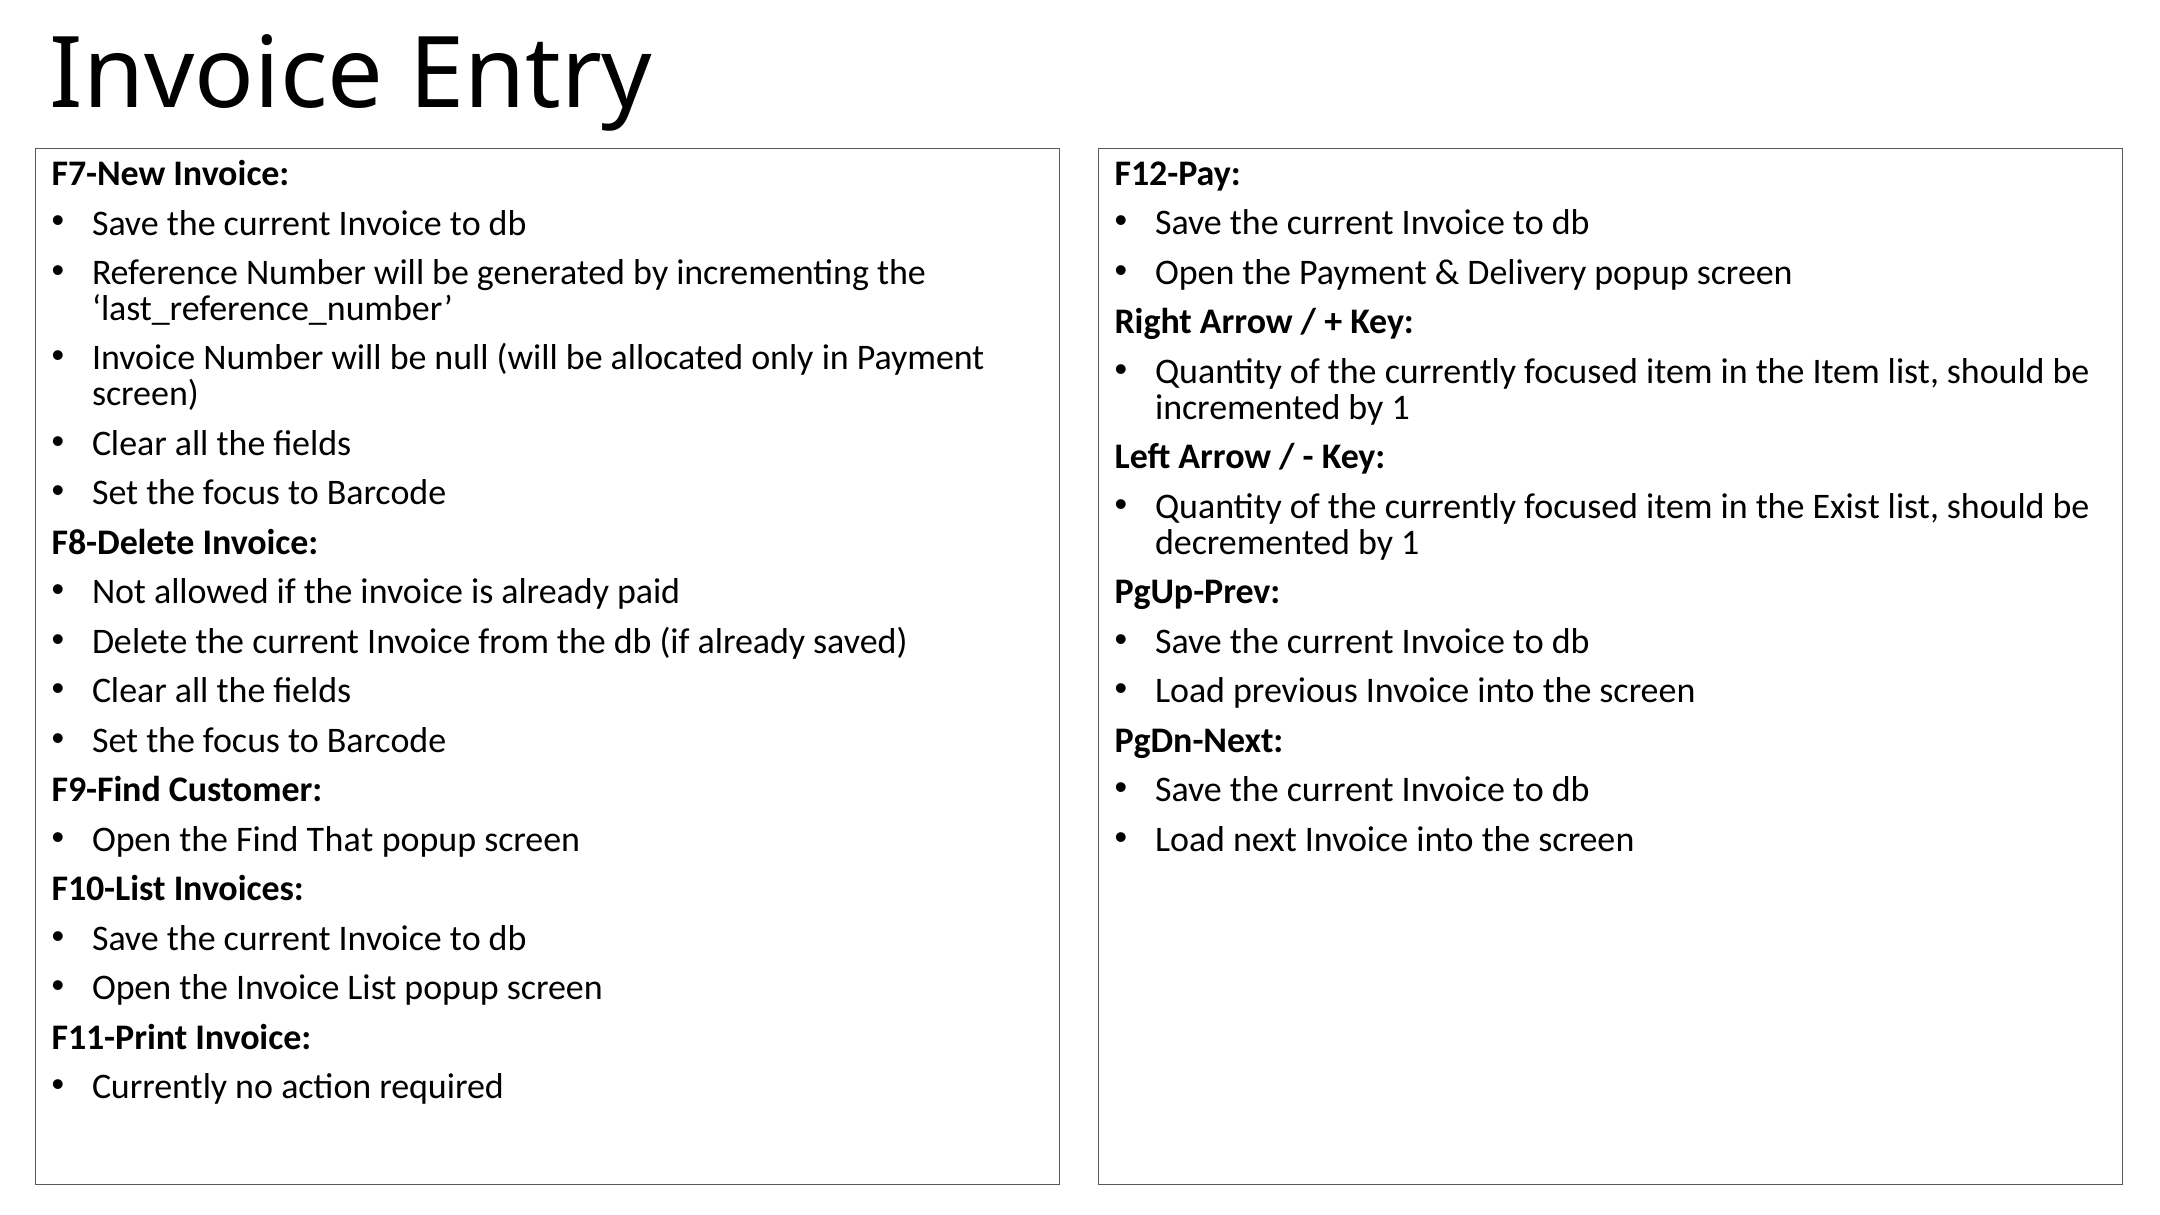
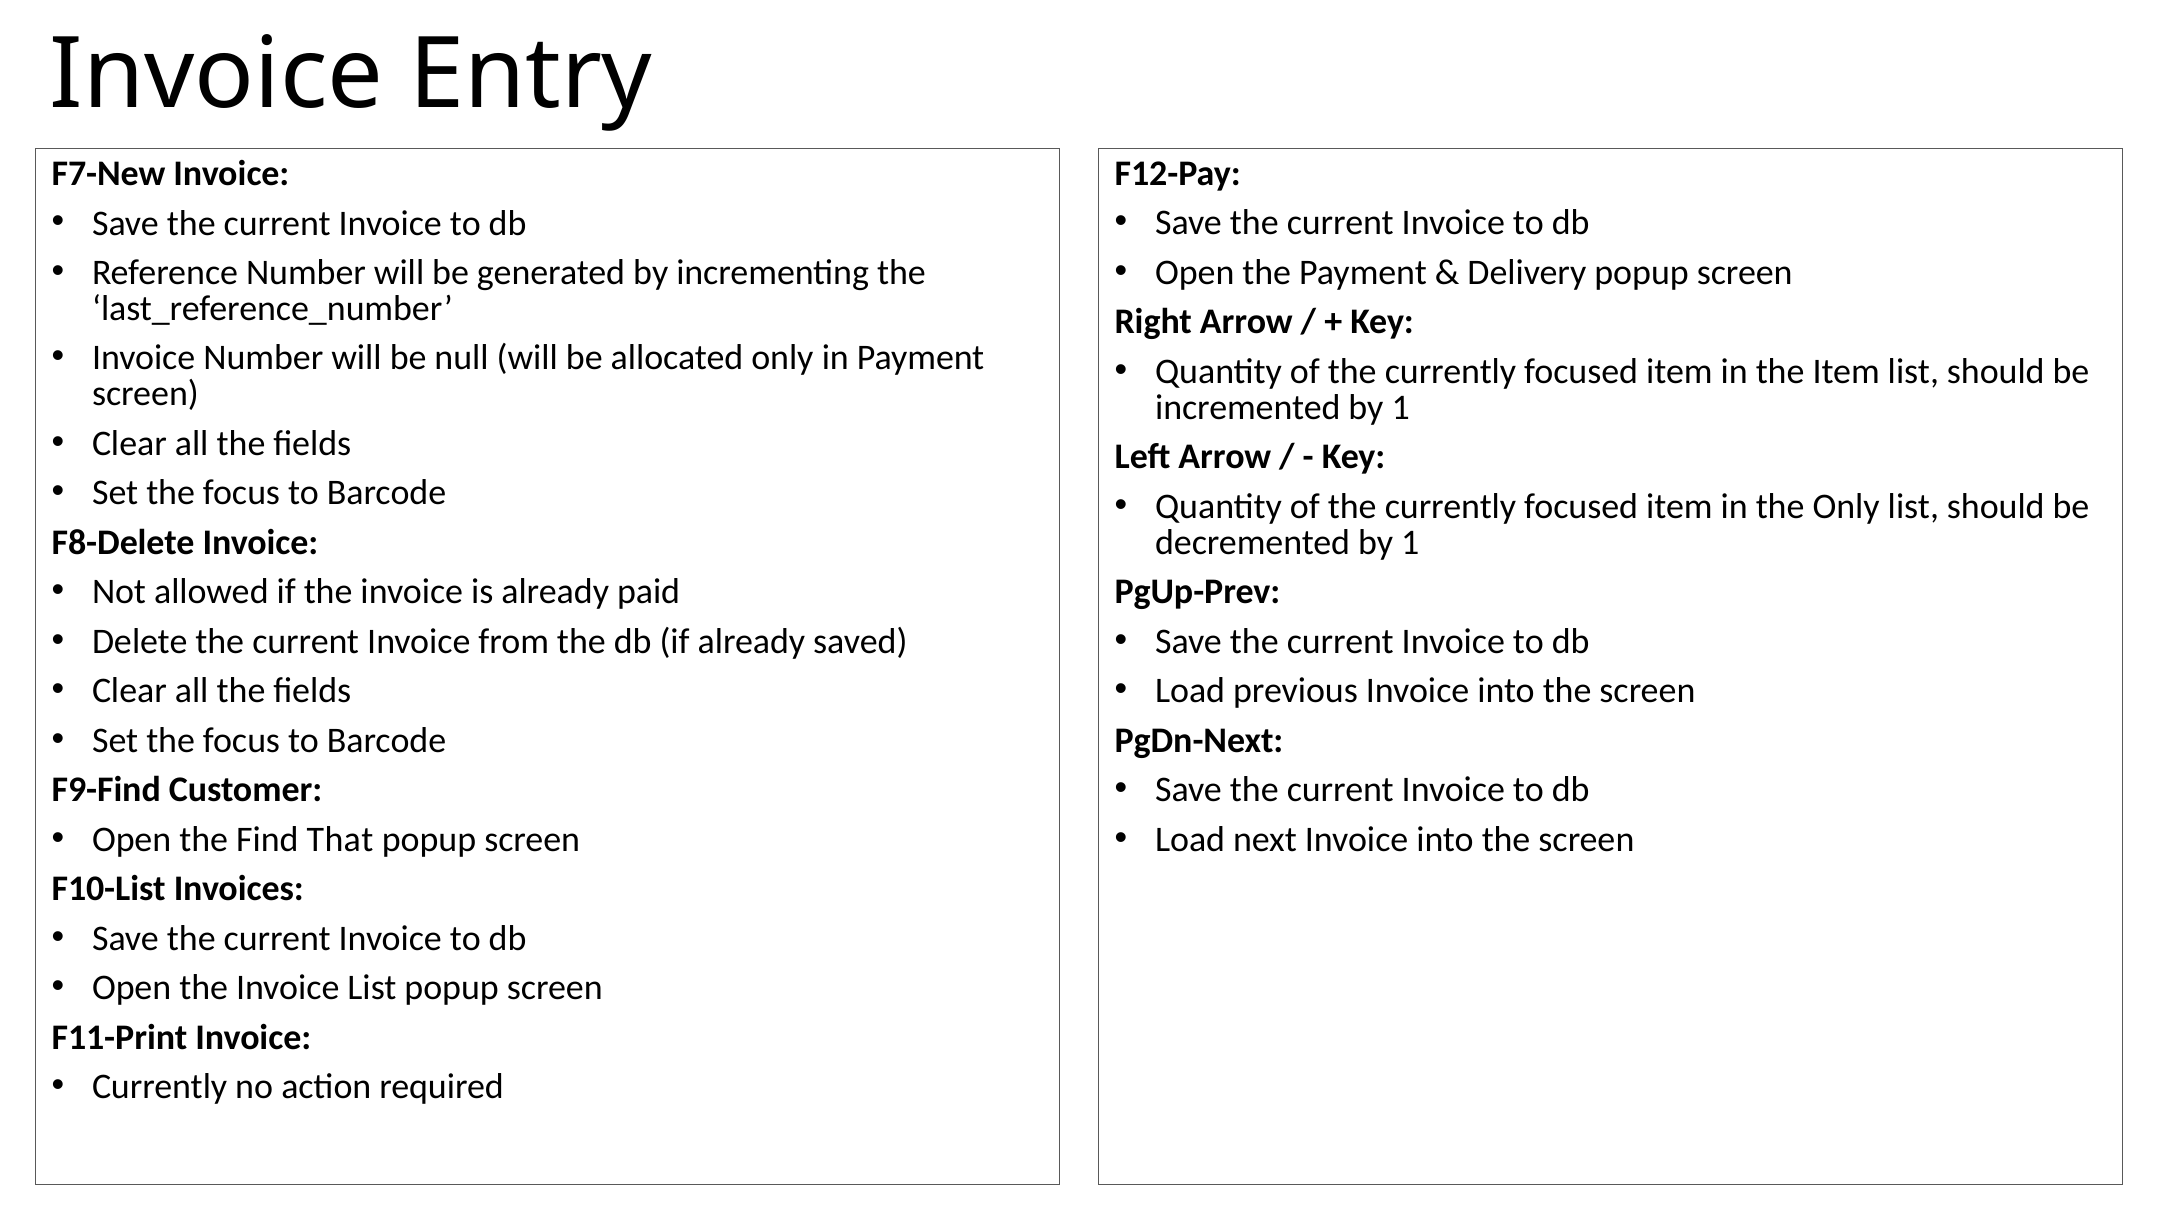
the Exist: Exist -> Only (1846, 506)
